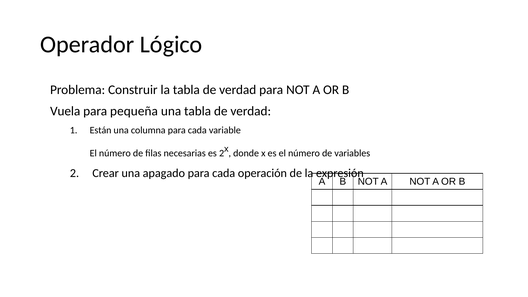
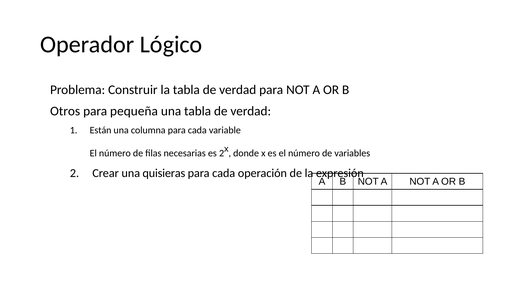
Vuela: Vuela -> Otros (65, 111)
apagado: apagado -> quisieras (164, 173)
